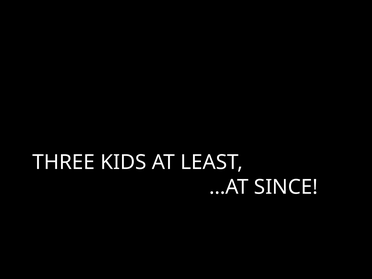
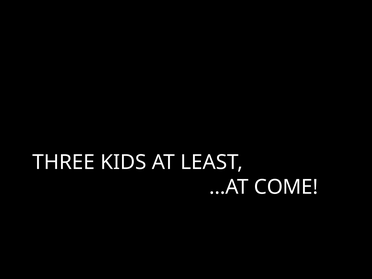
SINCE: SINCE -> COME (286, 187)
